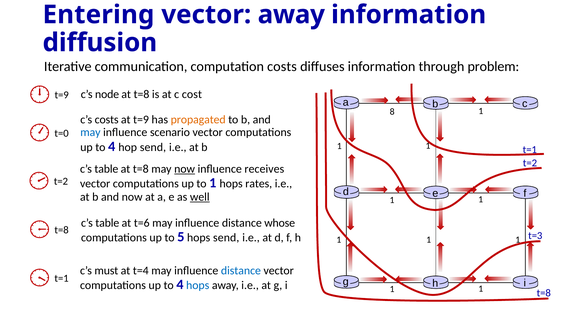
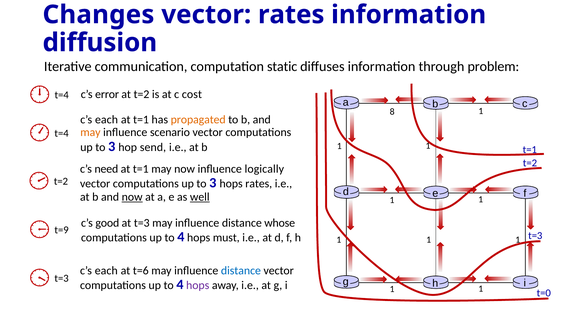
Entering: Entering -> Changes (98, 15)
vector away: away -> rates (291, 15)
computation costs: costs -> static (282, 67)
t=9: t=9 -> t=4 (62, 95)
node: node -> error (107, 94)
t=8: t=8 -> t=2 (141, 94)
costs: costs -> each (107, 120)
t=9: t=9 -> t=1 (141, 120)
may colour: blue -> orange (90, 132)
t=0: t=0 -> t=4 (62, 133)
4: 4 -> 3 (112, 146)
table: table -> need (106, 169)
t=8: t=8 -> t=1 (141, 169)
now underline: present -> none (185, 169)
receives: receives -> logically (264, 169)
1: 1 -> 3 (213, 183)
now underline: none -> present (132, 197)
table: table -> good (107, 223)
at t=6: t=6 -> t=3 (142, 223)
t=8: t=8 -> t=9 (62, 230)
5: 5 -> 4 (181, 237)
hops send: send -> must (226, 238)
must: must -> each (106, 270)
t=4: t=4 -> t=6 (141, 270)
t=1: t=1 -> t=3 (62, 278)
hops colour: blue -> purple (198, 285)
t=8: t=8 -> t=0 (544, 293)
